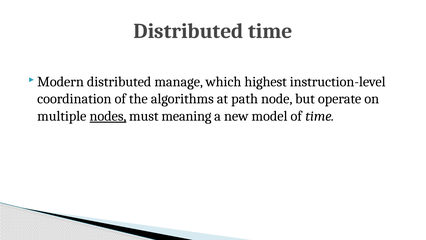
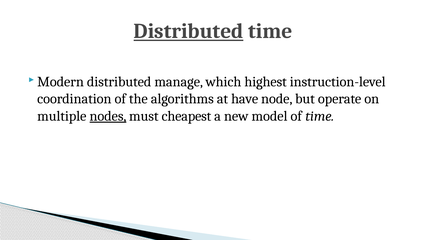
Distributed underline: none -> present (189, 31)
path: path -> have (245, 99)
meaning: meaning -> cheapest (186, 116)
